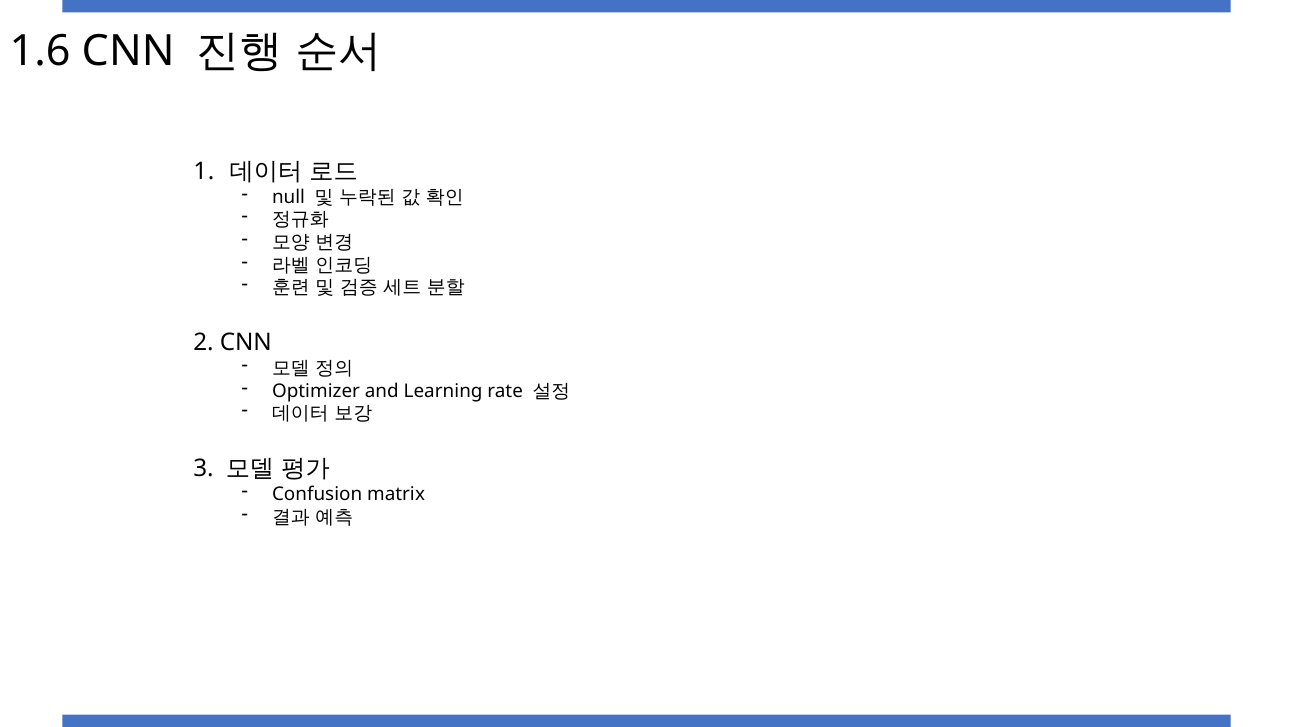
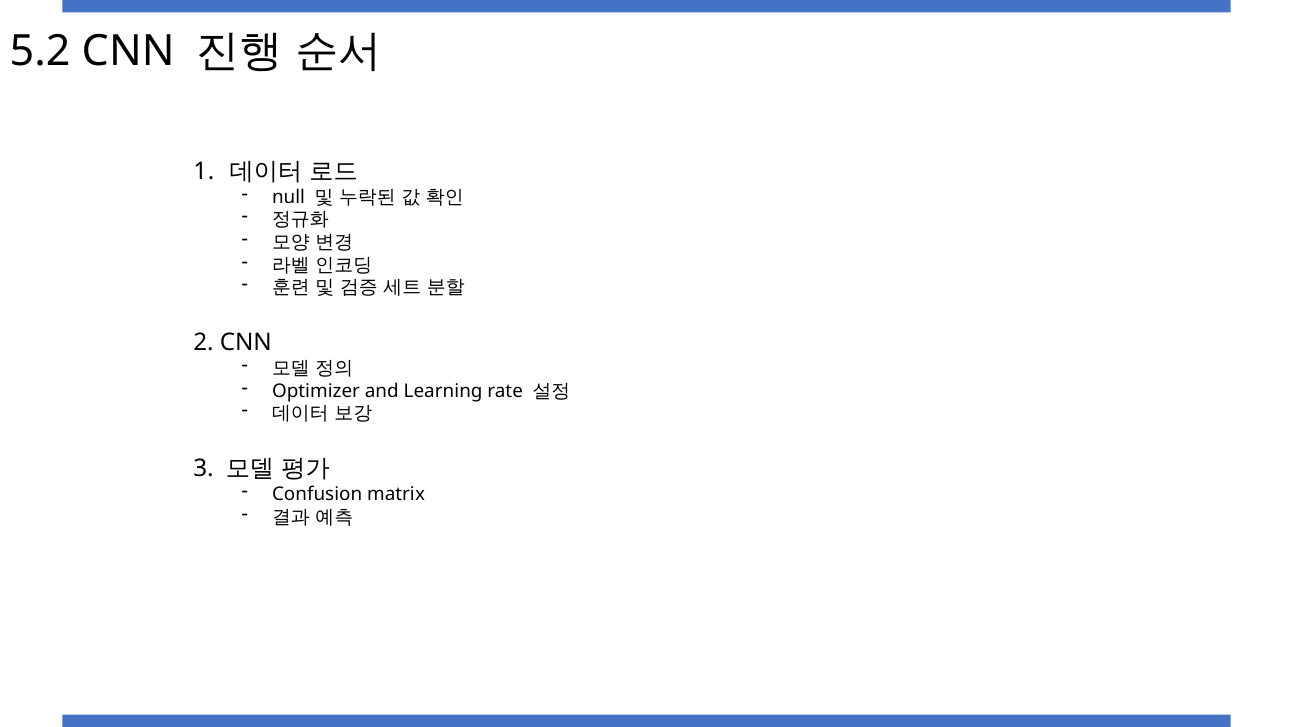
1.6: 1.6 -> 5.2 (40, 52)
